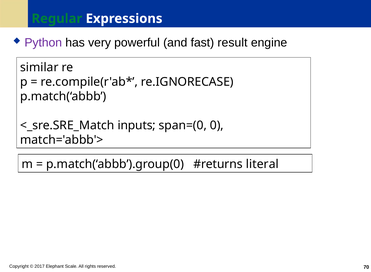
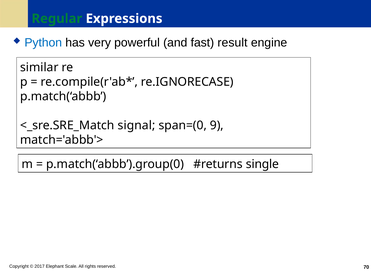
Python colour: purple -> blue (43, 42)
inputs: inputs -> signal (136, 125)
0: 0 -> 9 (217, 125)
literal: literal -> single (262, 164)
